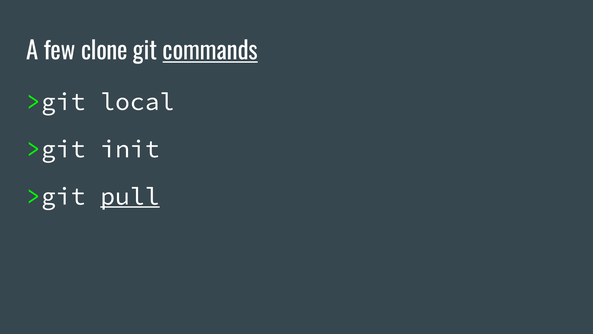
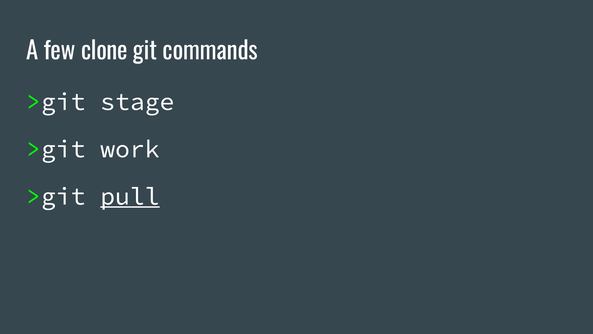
commands underline: present -> none (210, 51)
local: local -> stage (137, 102)
init: init -> work (130, 149)
